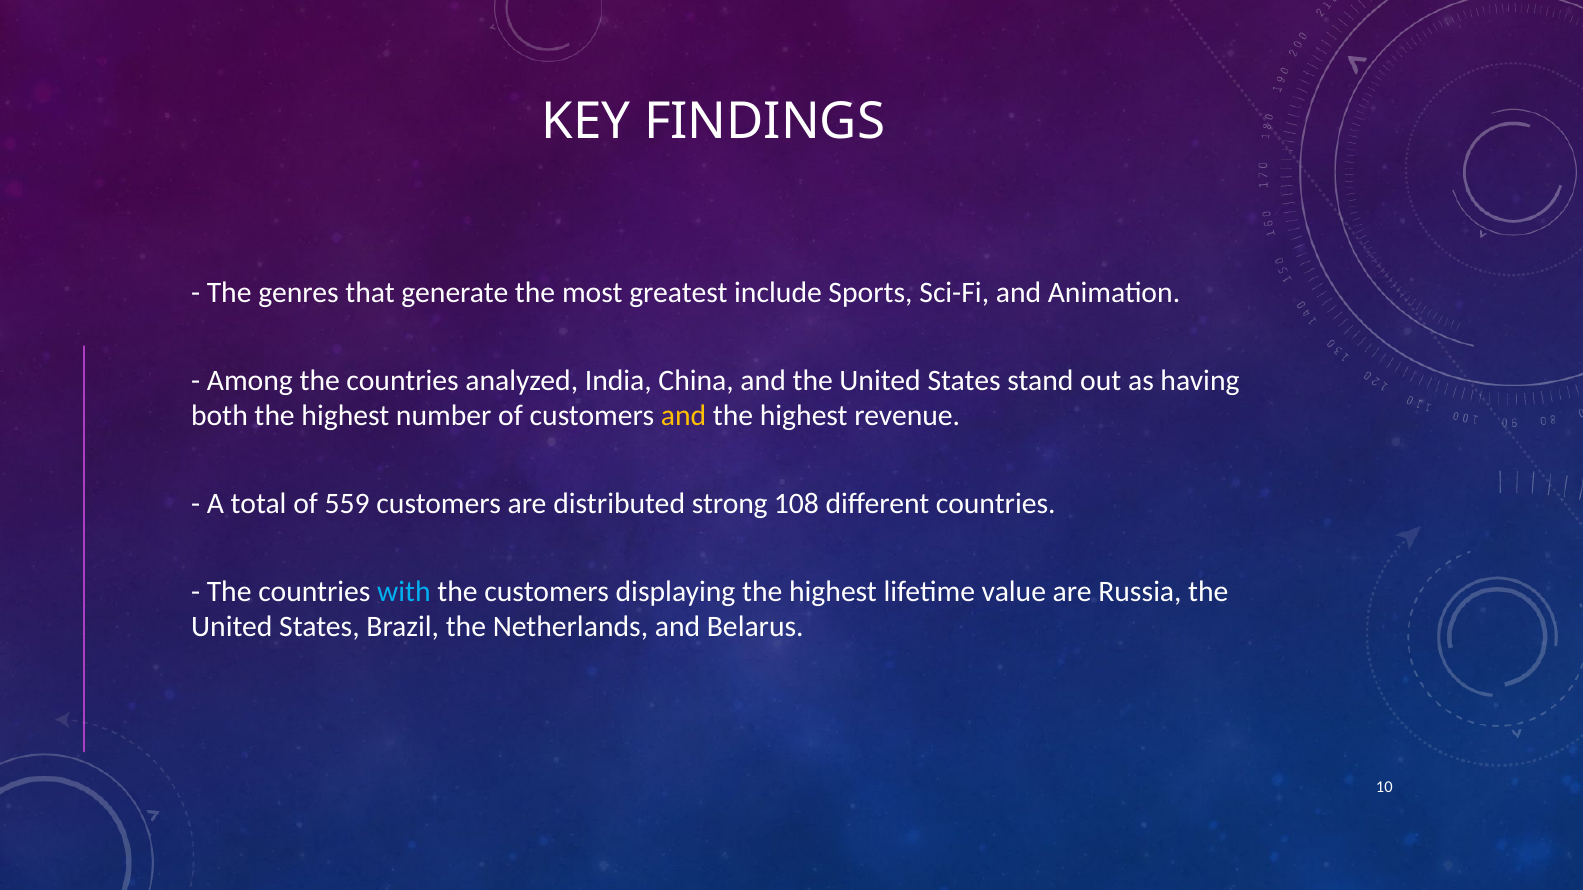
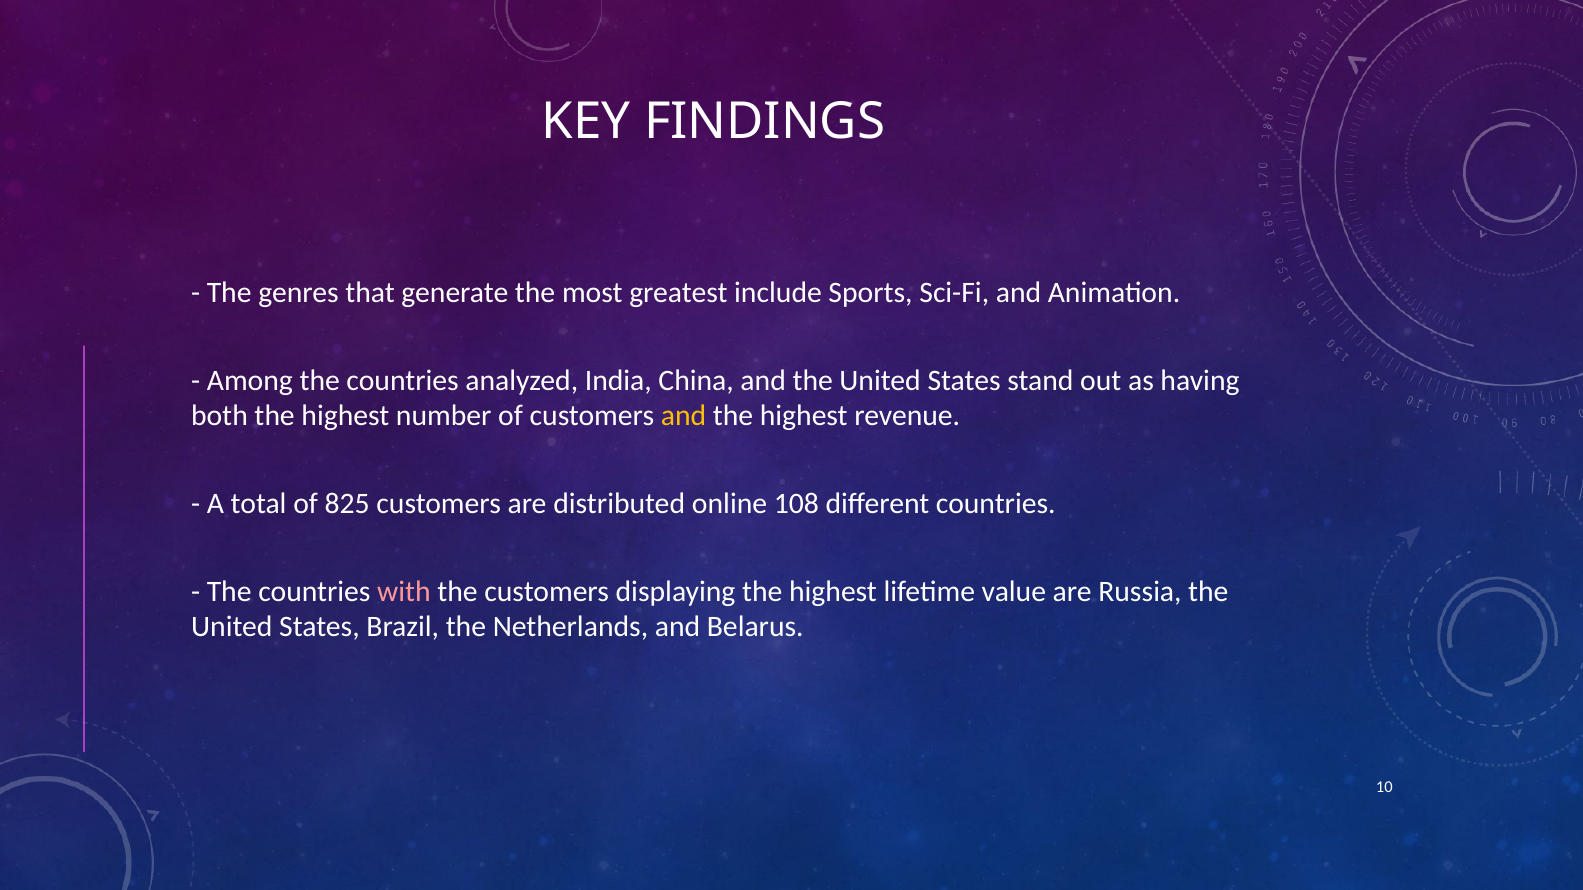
559: 559 -> 825 (347, 504)
strong: strong -> online (730, 504)
with colour: light blue -> pink (404, 592)
